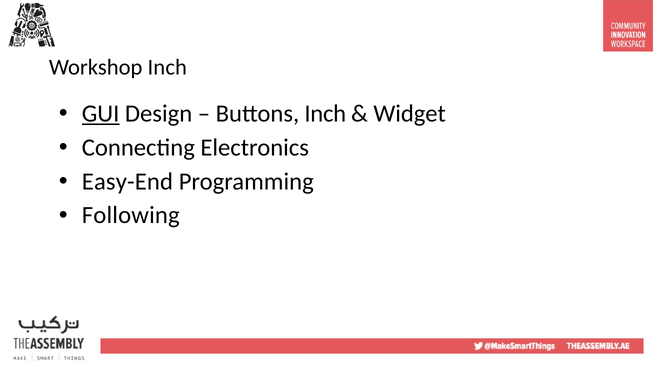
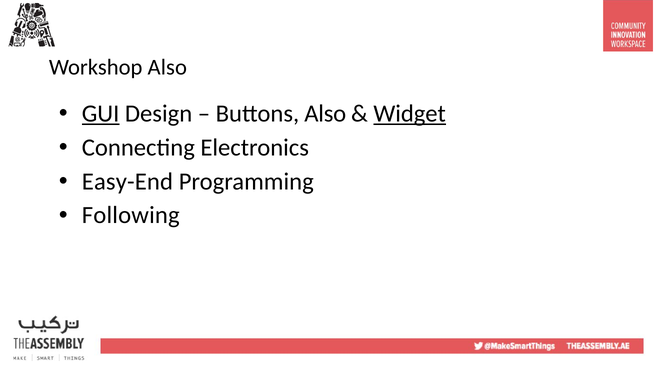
Workshop Inch: Inch -> Also (167, 68)
Buttons Inch: Inch -> Also (325, 114)
Widget underline: none -> present (410, 114)
